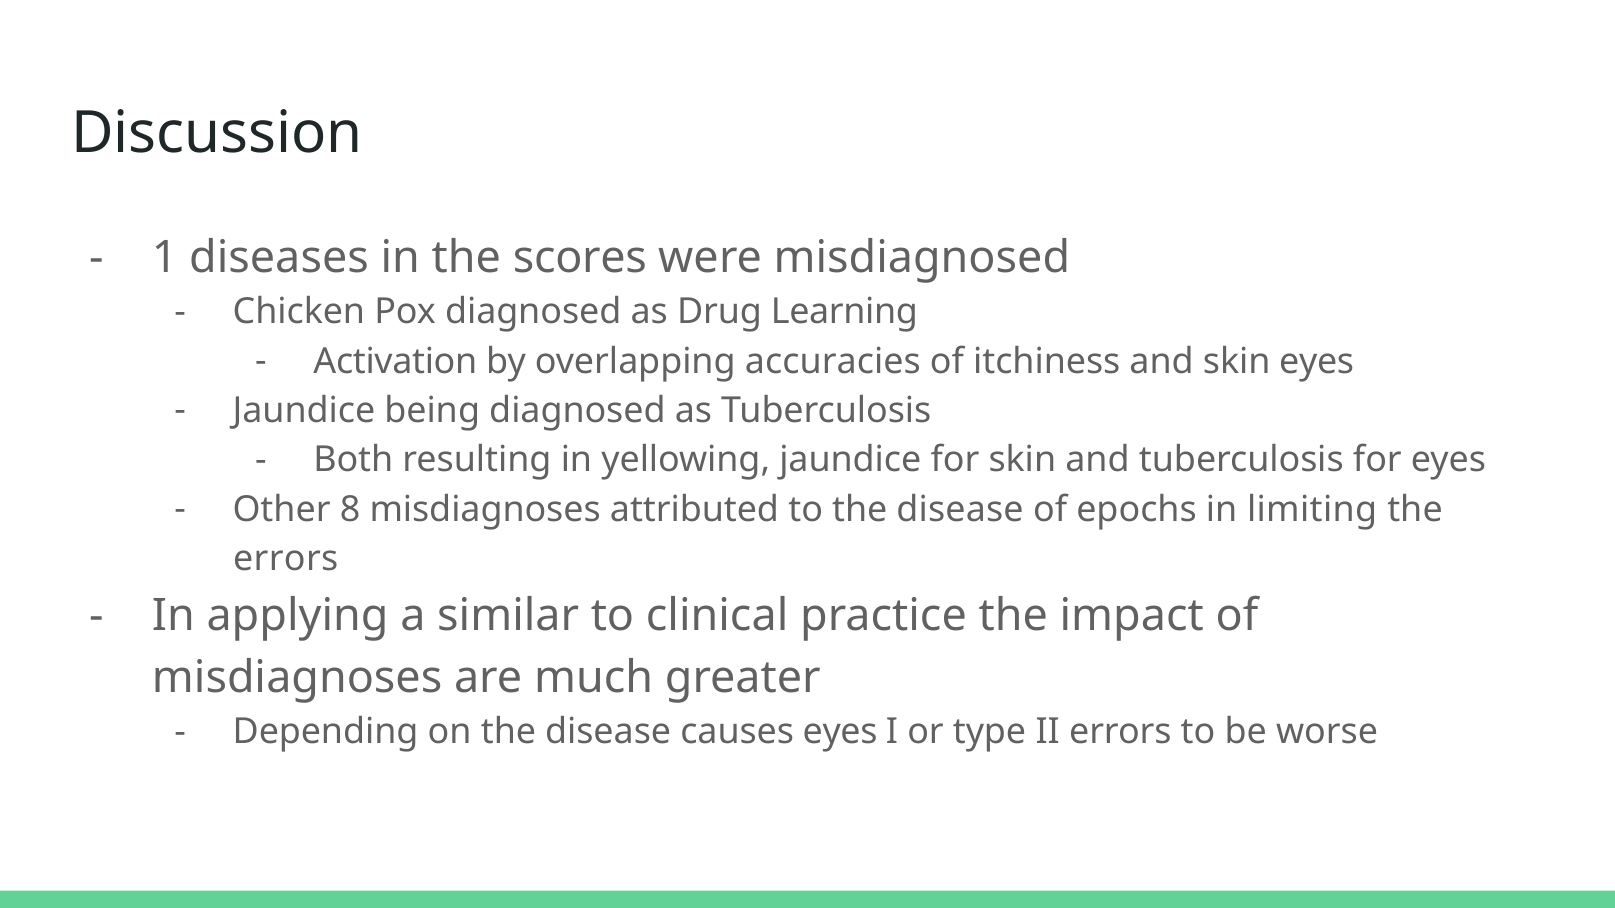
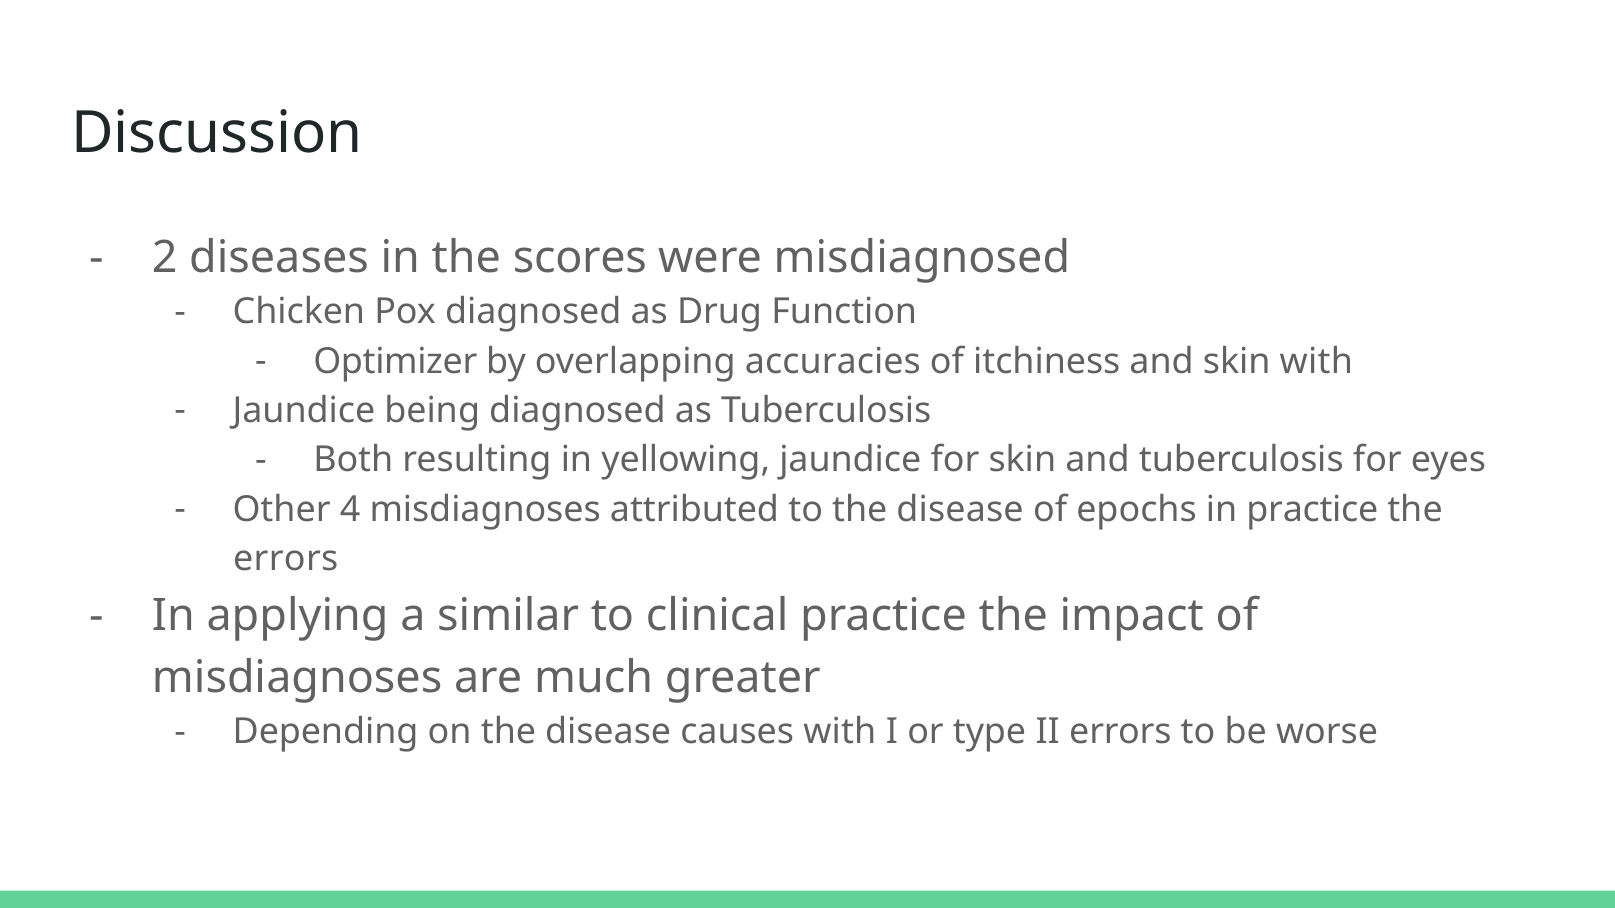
1: 1 -> 2 (165, 258)
Learning: Learning -> Function (844, 312)
Activation: Activation -> Optimizer (395, 361)
skin eyes: eyes -> with (1316, 361)
8: 8 -> 4 (350, 510)
in limiting: limiting -> practice (1312, 510)
causes eyes: eyes -> with (840, 732)
